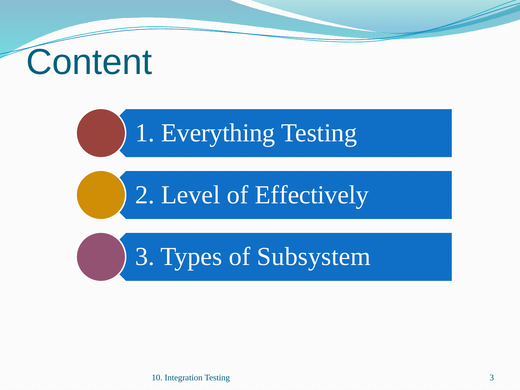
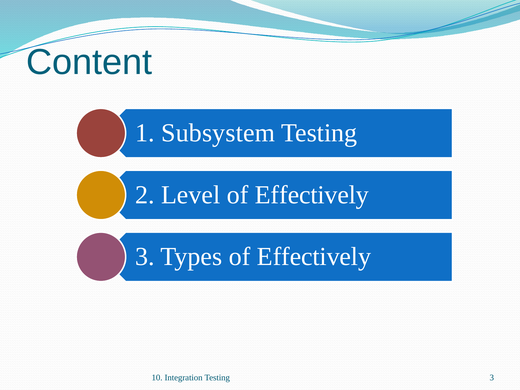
Everything: Everything -> Subsystem (218, 133)
Subsystem: Subsystem -> Effectively (314, 257)
